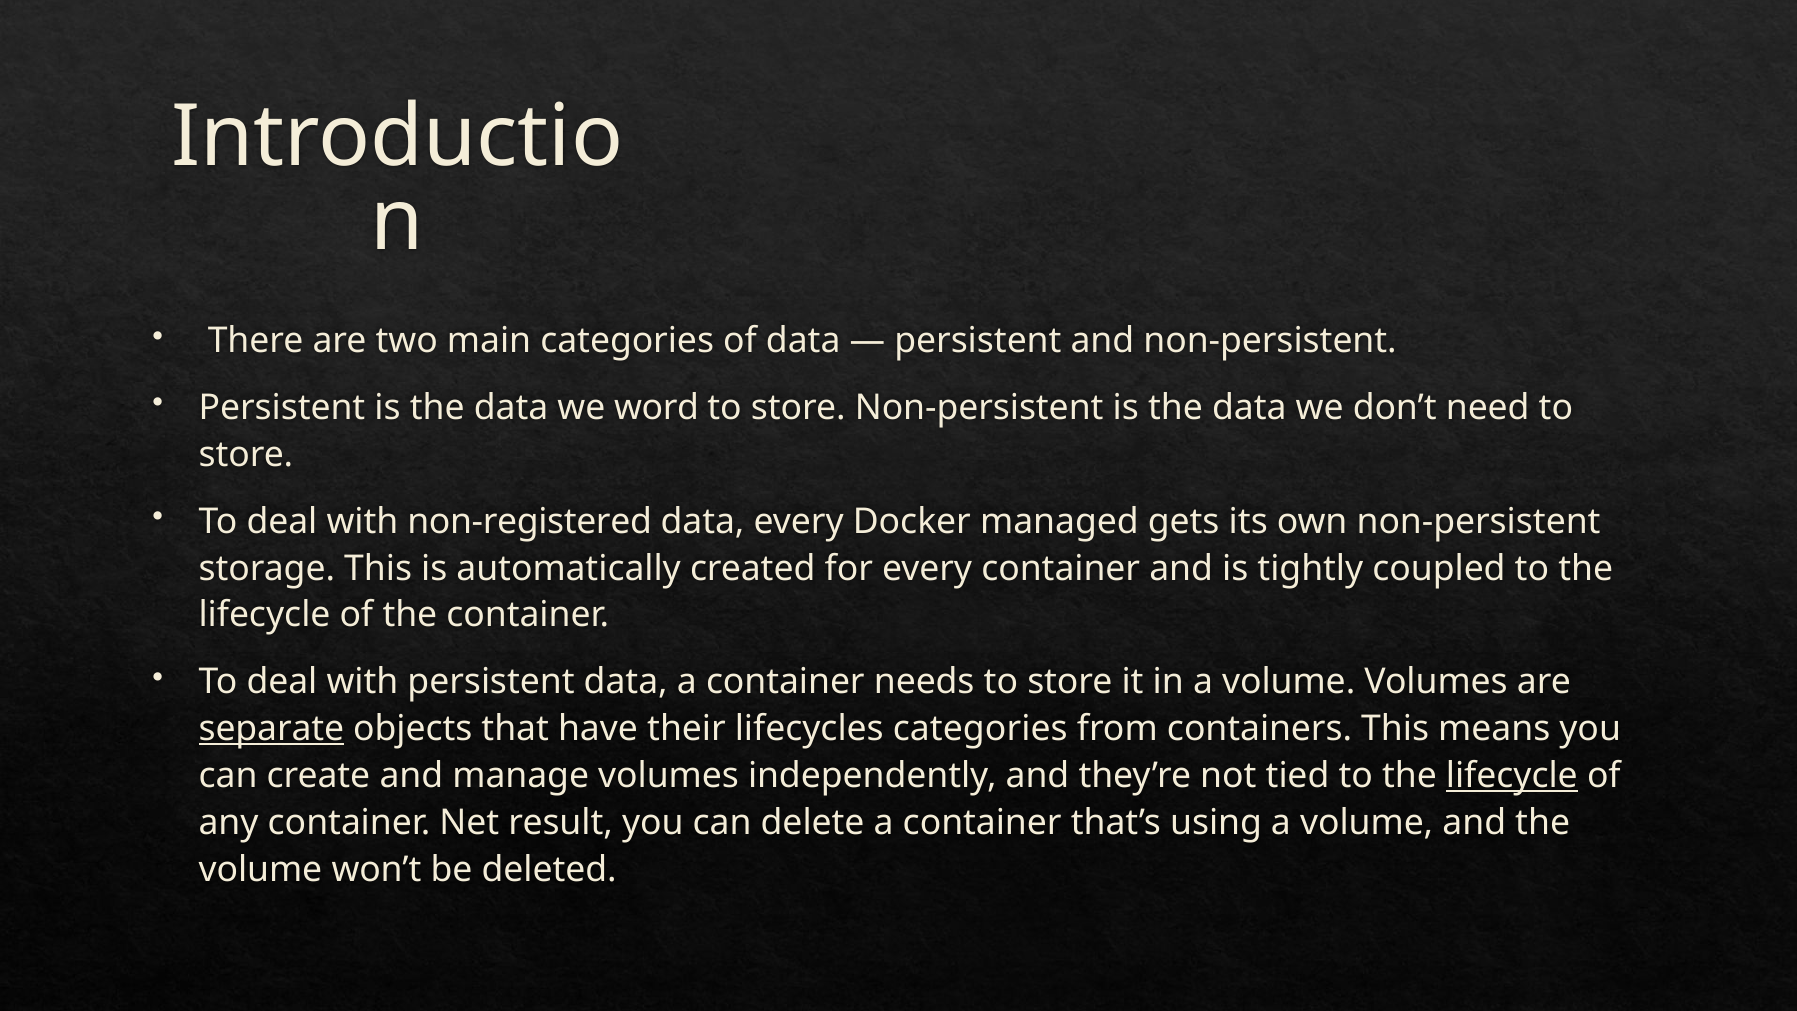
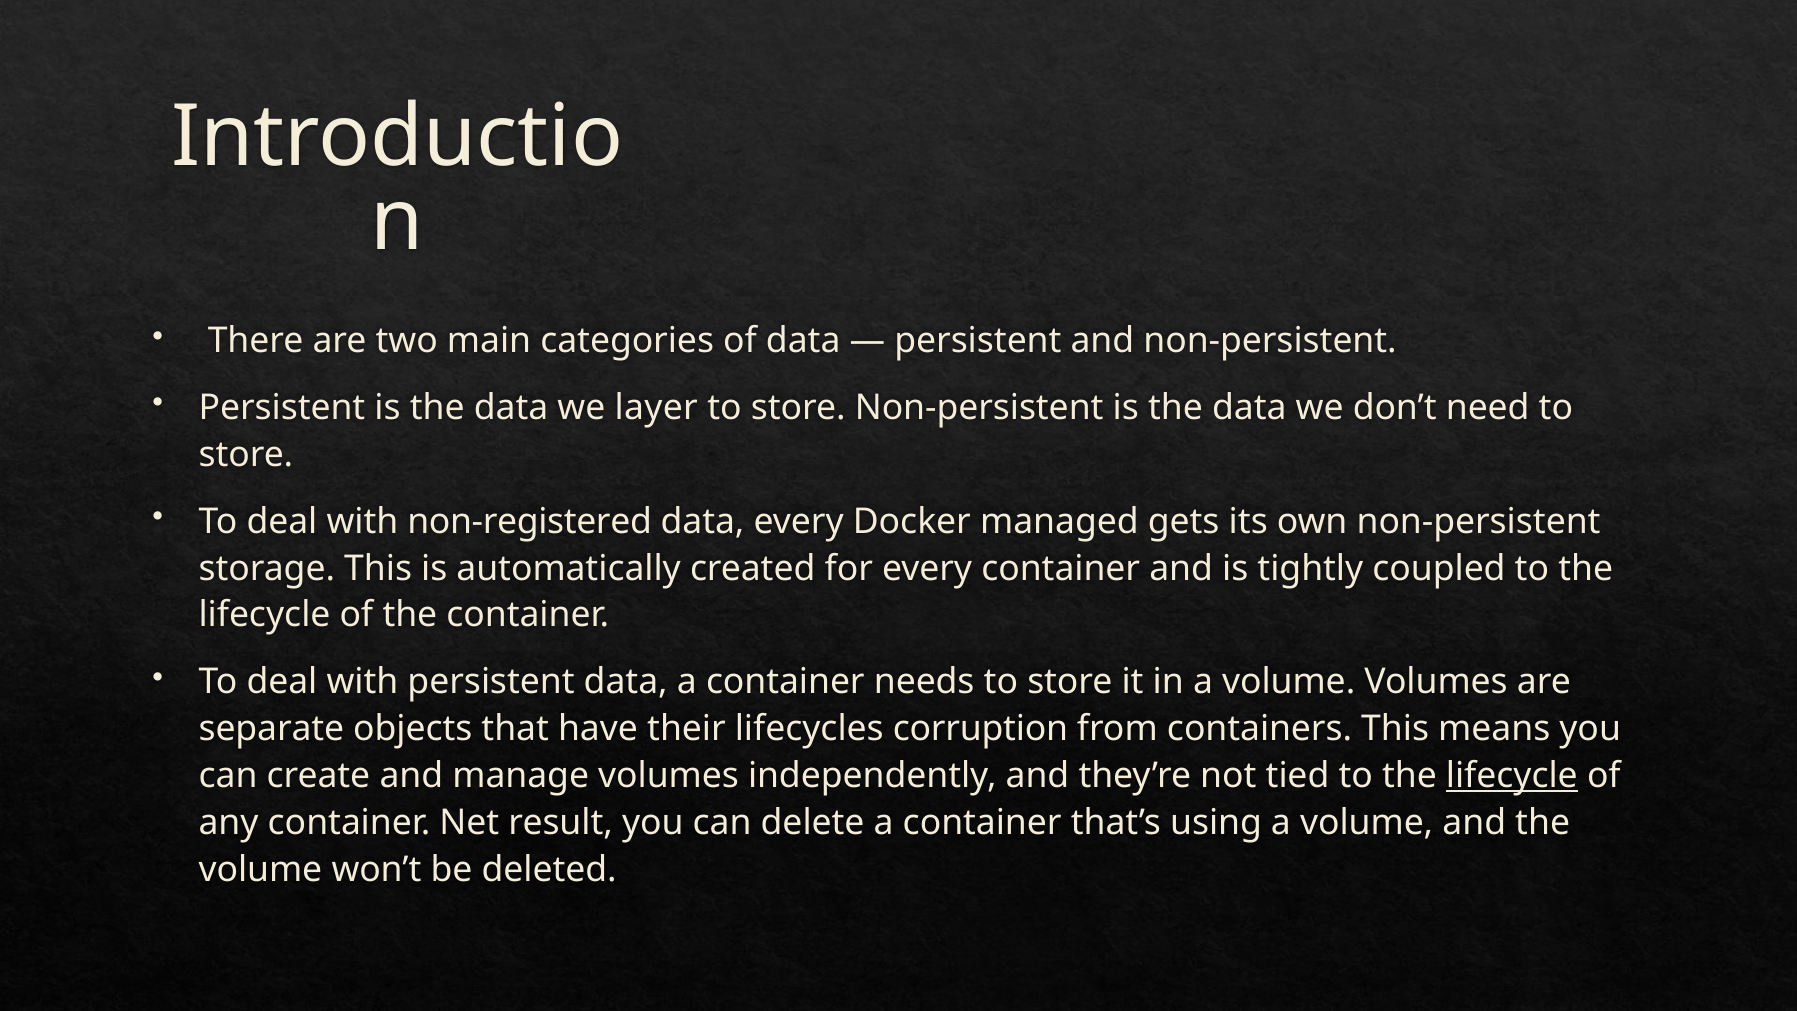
word: word -> layer (656, 408)
separate underline: present -> none (271, 729)
lifecycles categories: categories -> corruption (980, 729)
